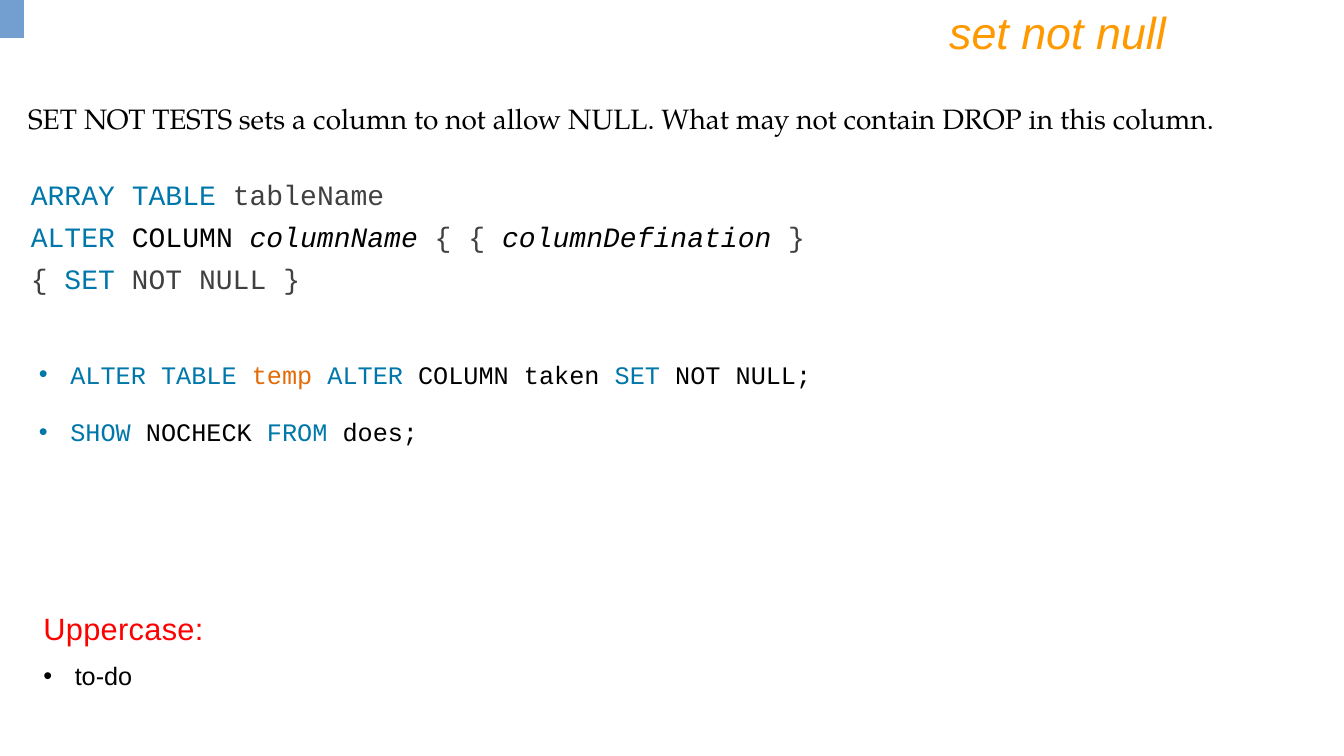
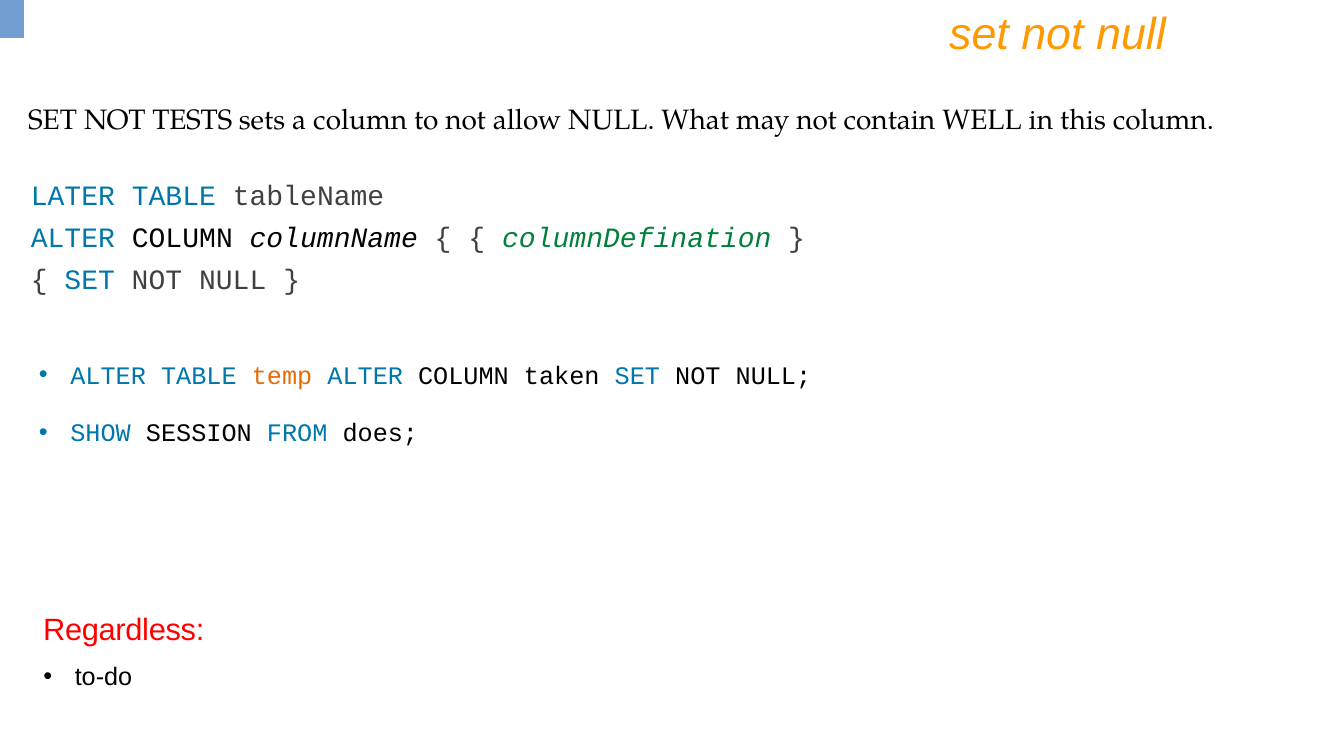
DROP: DROP -> WELL (982, 120)
ARRAY: ARRAY -> LATER (73, 196)
columnDefination colour: black -> green (637, 238)
NOCHECK: NOCHECK -> SESSION (199, 433)
Uppercase: Uppercase -> Regardless (124, 631)
